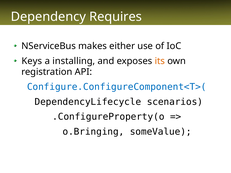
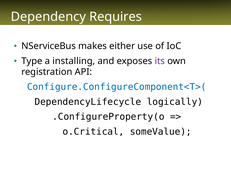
Keys: Keys -> Type (32, 61)
its colour: orange -> purple (160, 61)
scenarios: scenarios -> logically (175, 102)
o.Bringing: o.Bringing -> o.Critical (93, 132)
